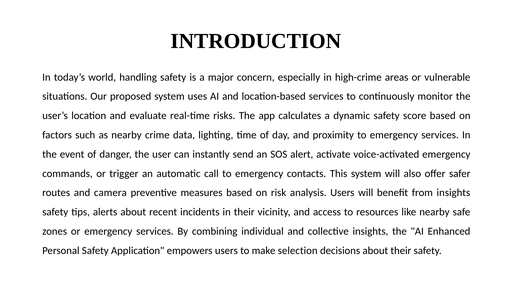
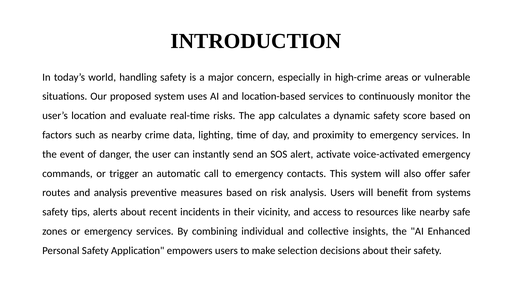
and camera: camera -> analysis (110, 192)
from insights: insights -> systems (454, 192)
